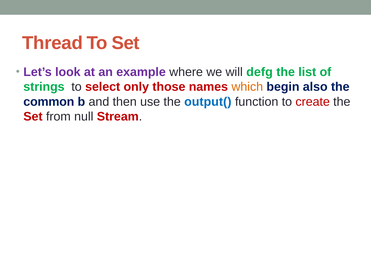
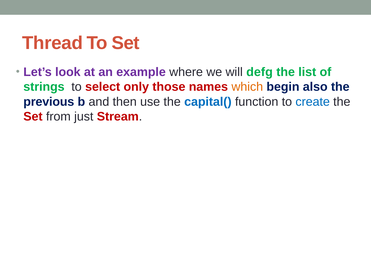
common: common -> previous (49, 102)
output(: output( -> capital( (208, 102)
create colour: red -> blue (313, 102)
null: null -> just (84, 117)
